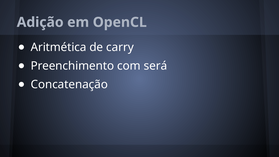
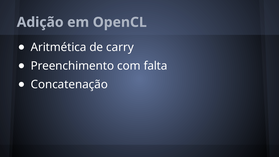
será: será -> falta (155, 66)
